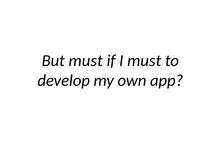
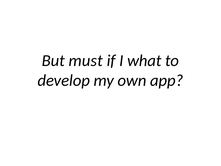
I must: must -> what (144, 60)
